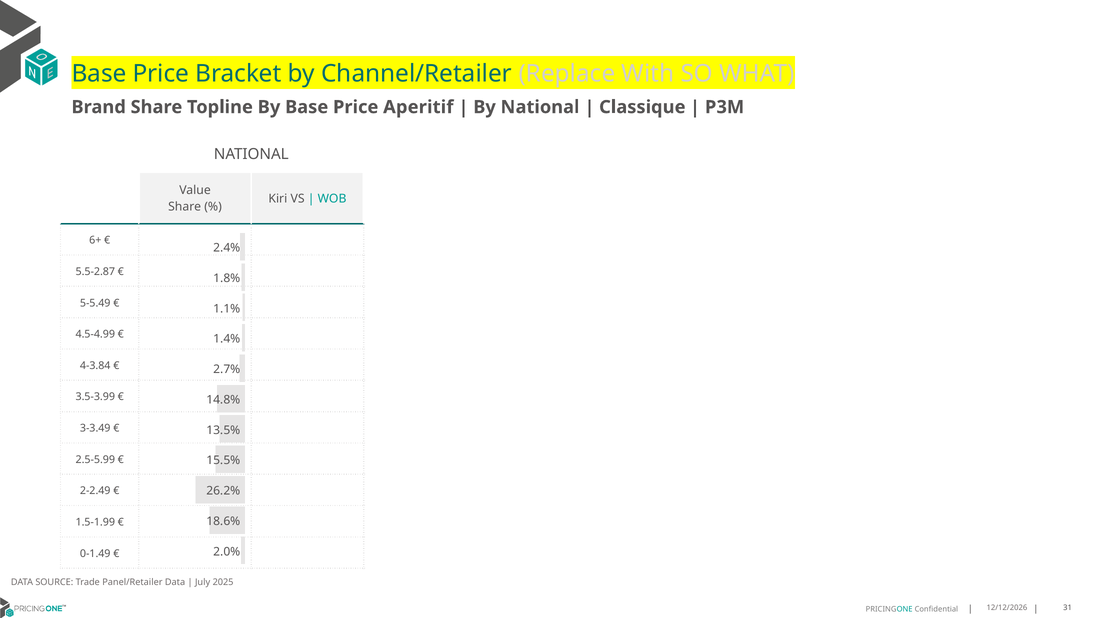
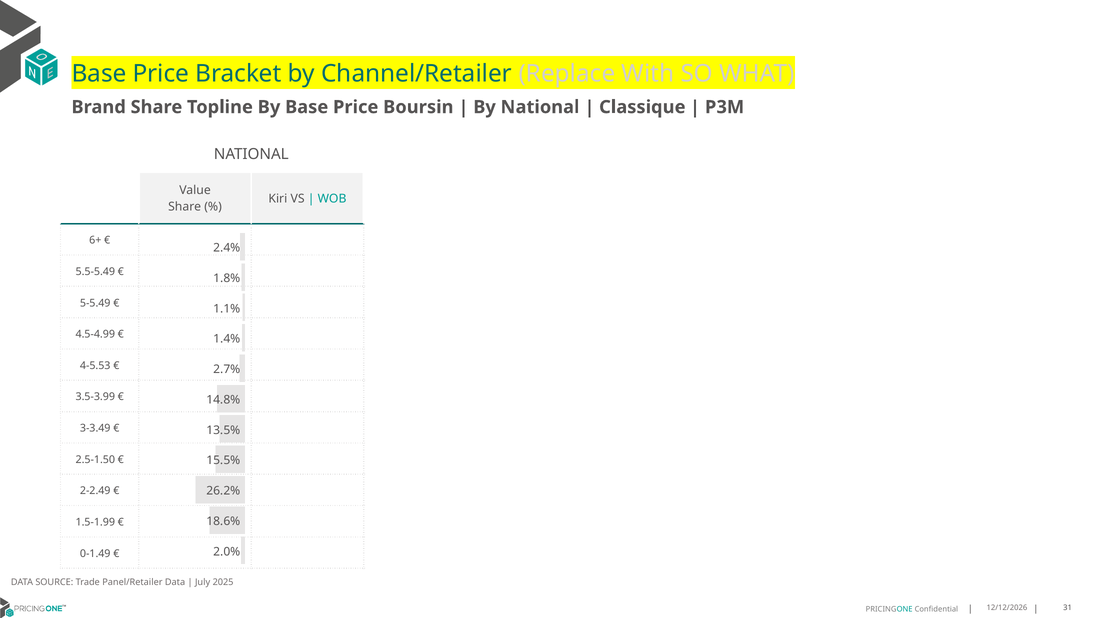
Aperitif: Aperitif -> Boursin (418, 107)
5.5-2.87: 5.5-2.87 -> 5.5-5.49 (95, 272)
4-3.84: 4-3.84 -> 4-5.53 (95, 366)
2.5-5.99: 2.5-5.99 -> 2.5-1.50 (95, 460)
